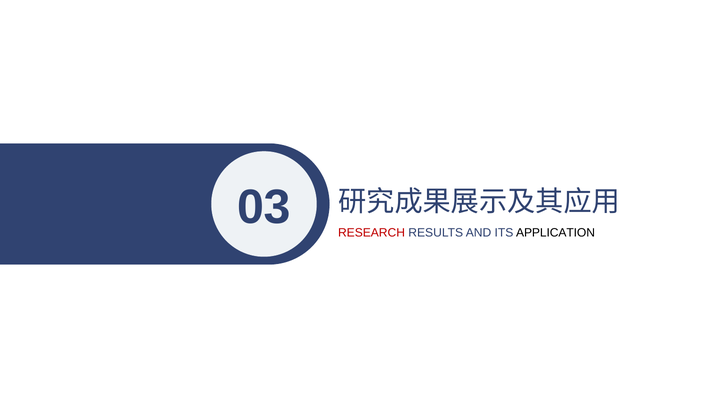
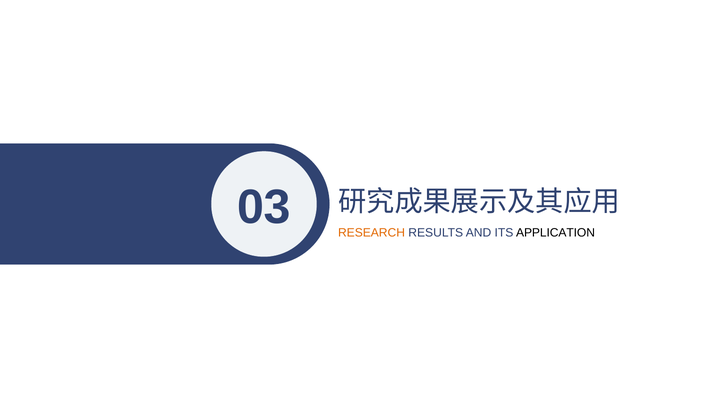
RESEARCH colour: red -> orange (372, 233)
